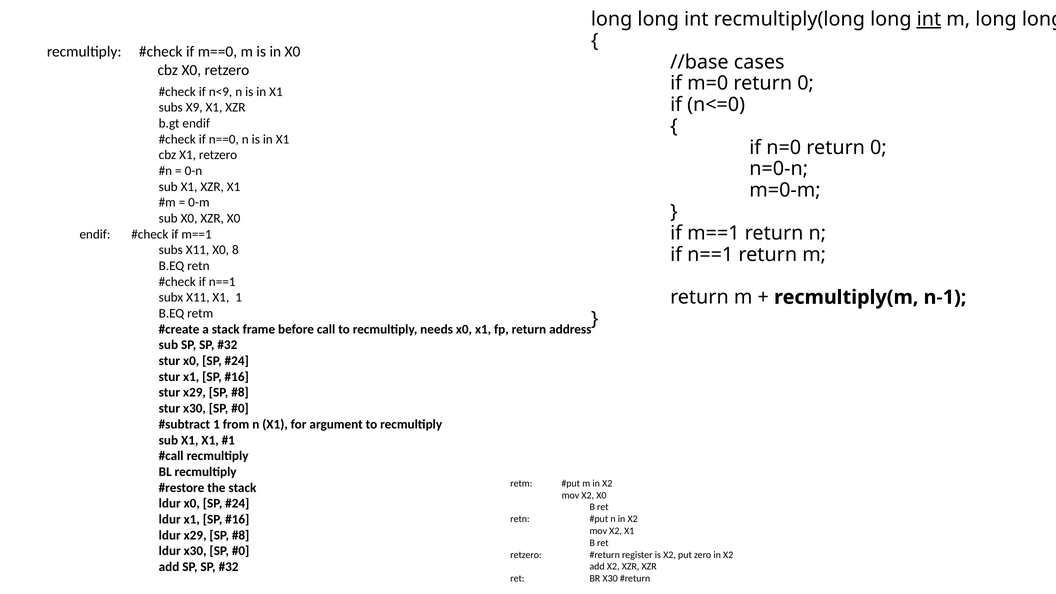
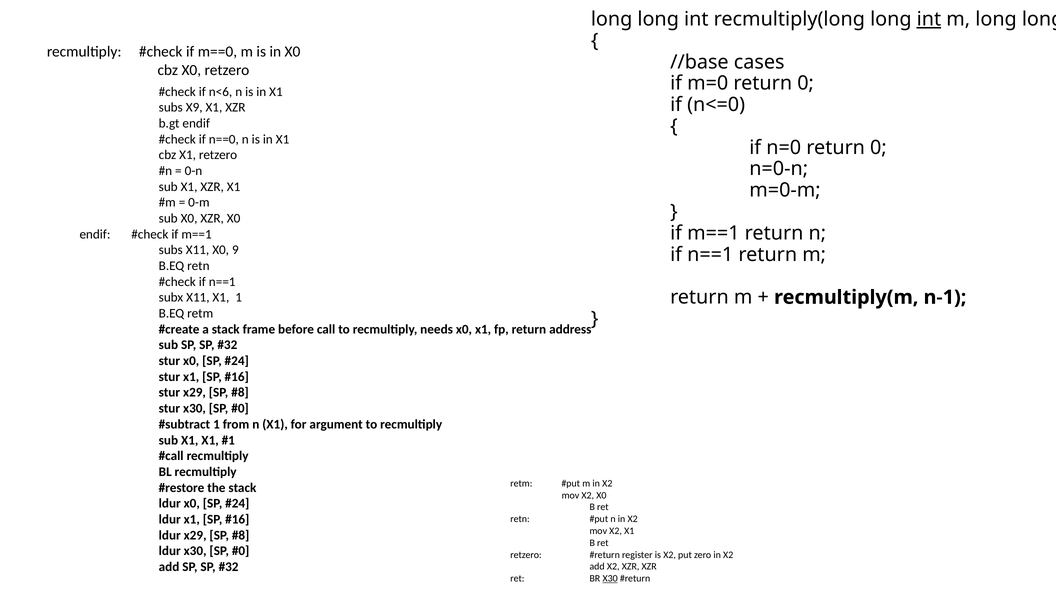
n<9: n<9 -> n<6 (221, 92)
8: 8 -> 9 (235, 250)
X30 underline: none -> present (610, 579)
